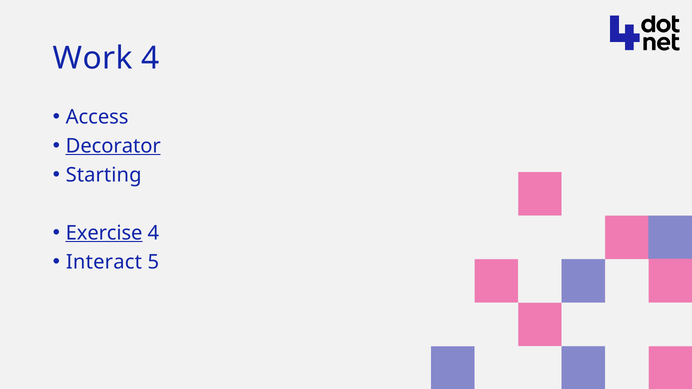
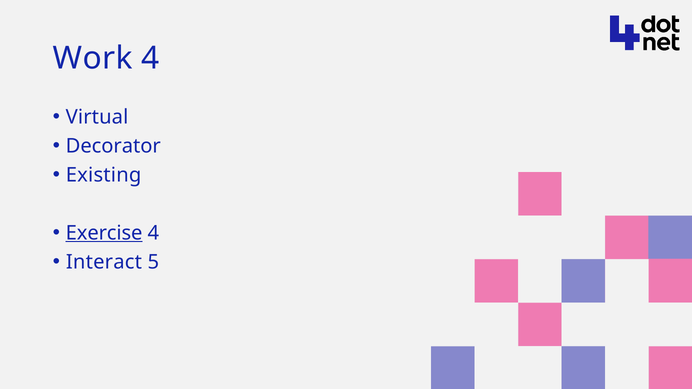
Access: Access -> Virtual (97, 117)
Decorator underline: present -> none (113, 146)
Starting: Starting -> Existing (104, 175)
